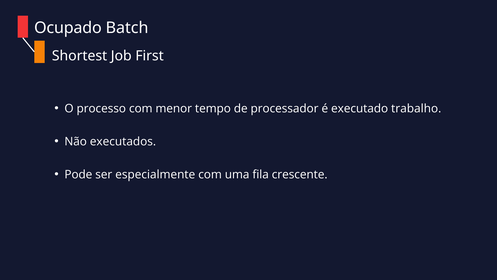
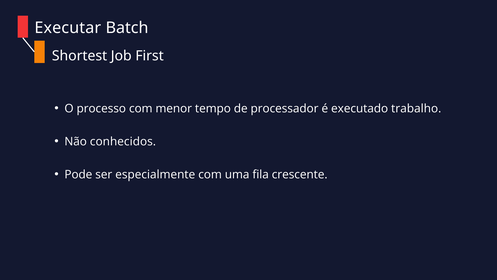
Ocupado: Ocupado -> Executar (68, 28)
executados: executados -> conhecidos (123, 141)
